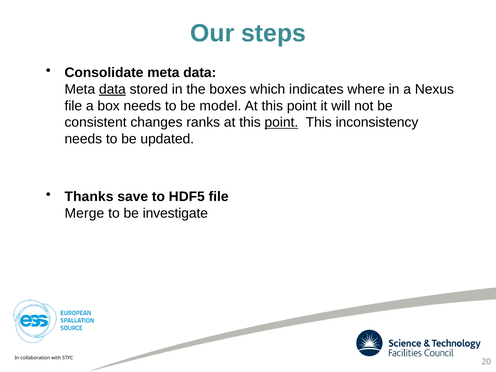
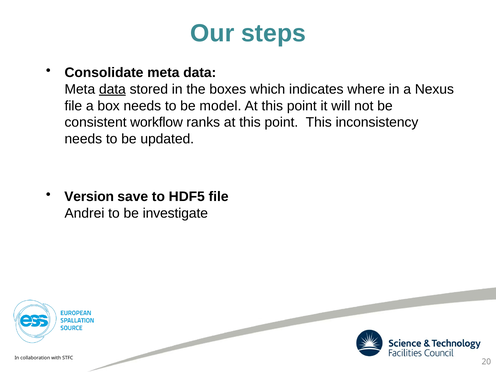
changes: changes -> workflow (157, 122)
point underline: present -> none (281, 122)
Thanks: Thanks -> Version (89, 197)
Merge: Merge -> Andrei (84, 213)
